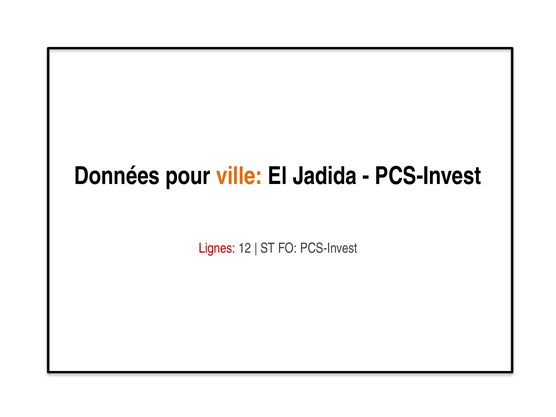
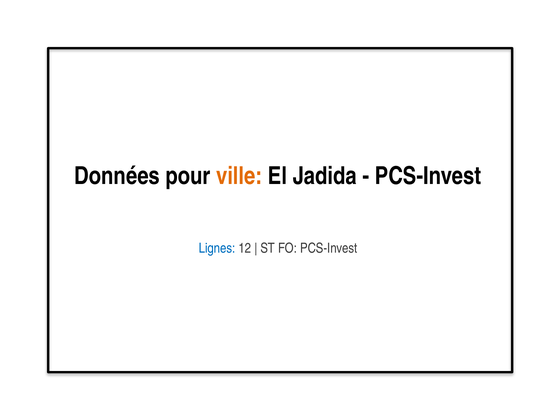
Lignes colour: red -> blue (217, 248)
